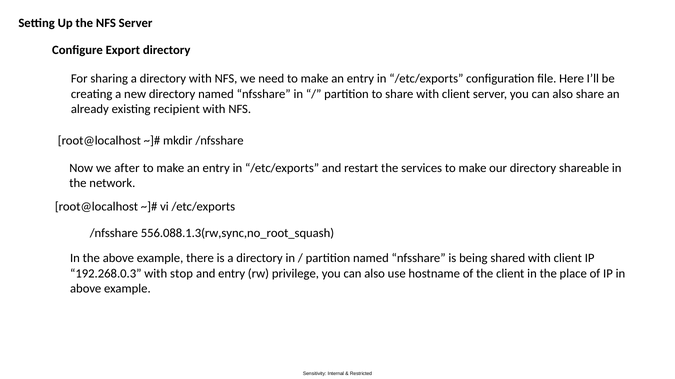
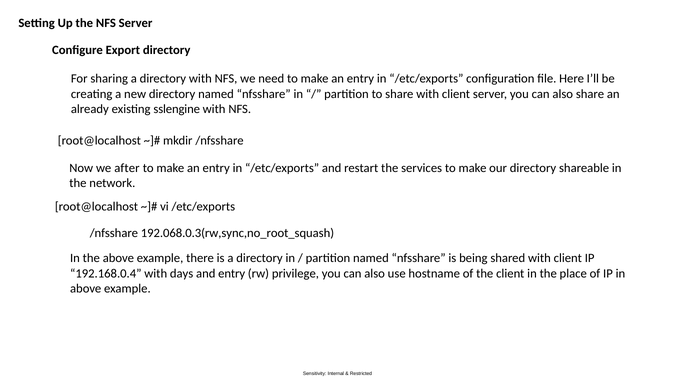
recipient: recipient -> sslengine (177, 109)
556.088.1.3(rw,sync,no_root_squash: 556.088.1.3(rw,sync,no_root_squash -> 192.068.0.3(rw,sync,no_root_squash (237, 233)
192.268.0.3: 192.268.0.3 -> 192.168.0.4 (106, 274)
stop: stop -> days (182, 274)
